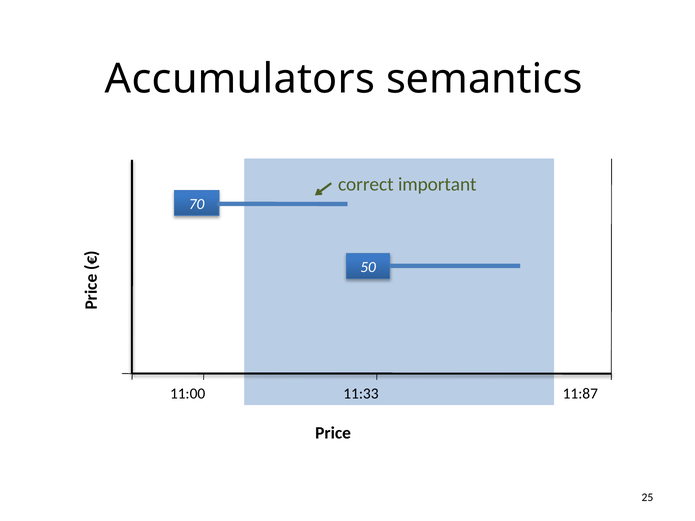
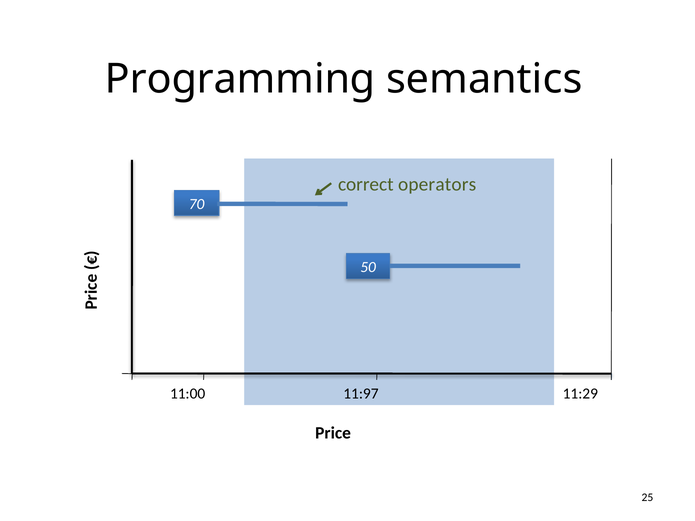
Accumulators: Accumulators -> Programming (240, 79)
important: important -> operators (437, 185)
11:33: 11:33 -> 11:97 (361, 394)
11:87: 11:87 -> 11:29 (580, 394)
